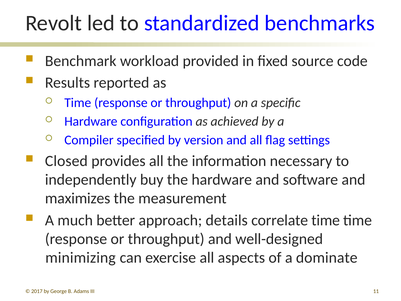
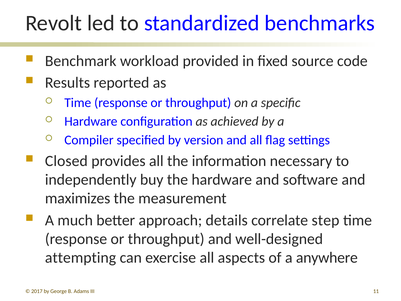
correlate time: time -> step (326, 220)
minimizing: minimizing -> attempting (81, 257)
dominate: dominate -> anywhere (327, 257)
